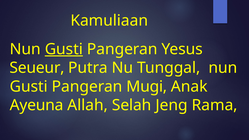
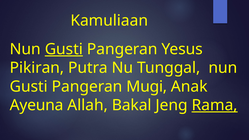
Seueur: Seueur -> Pikiran (37, 68)
Selah: Selah -> Bakal (132, 105)
Rama underline: none -> present (215, 105)
